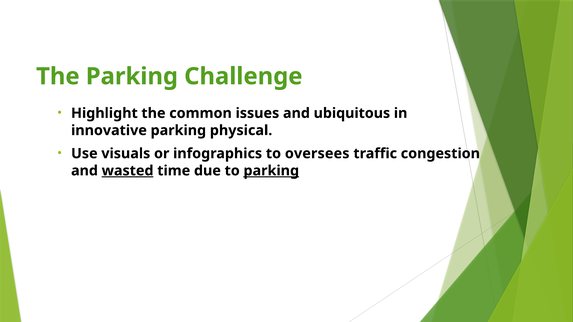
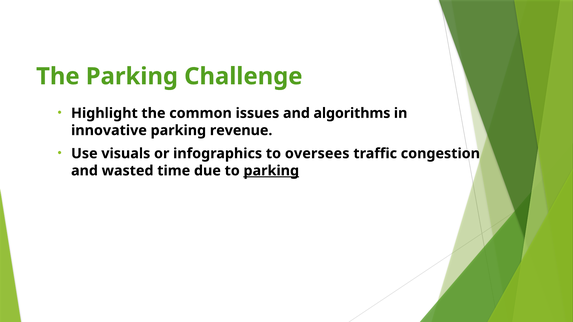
ubiquitous: ubiquitous -> algorithms (352, 113)
physical: physical -> revenue (241, 130)
wasted underline: present -> none (128, 171)
